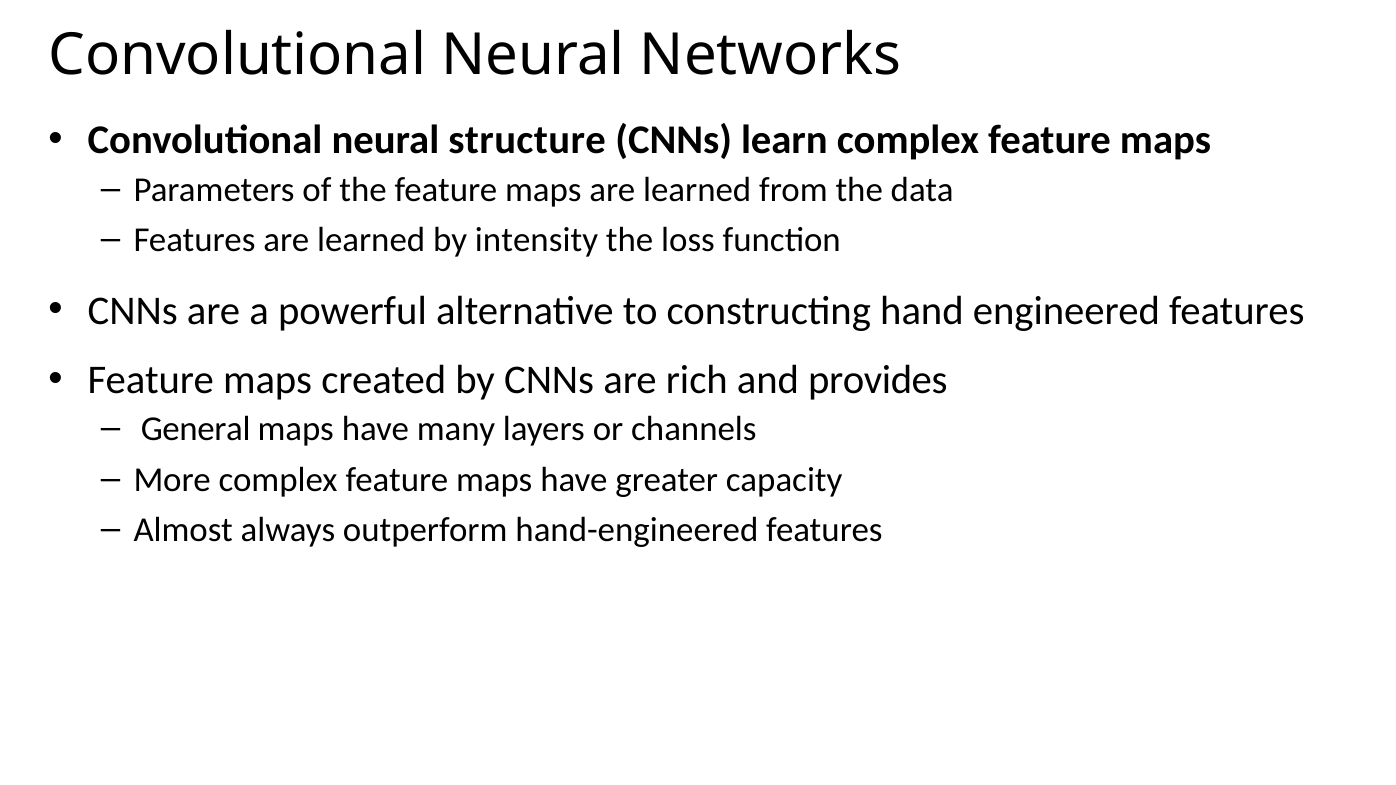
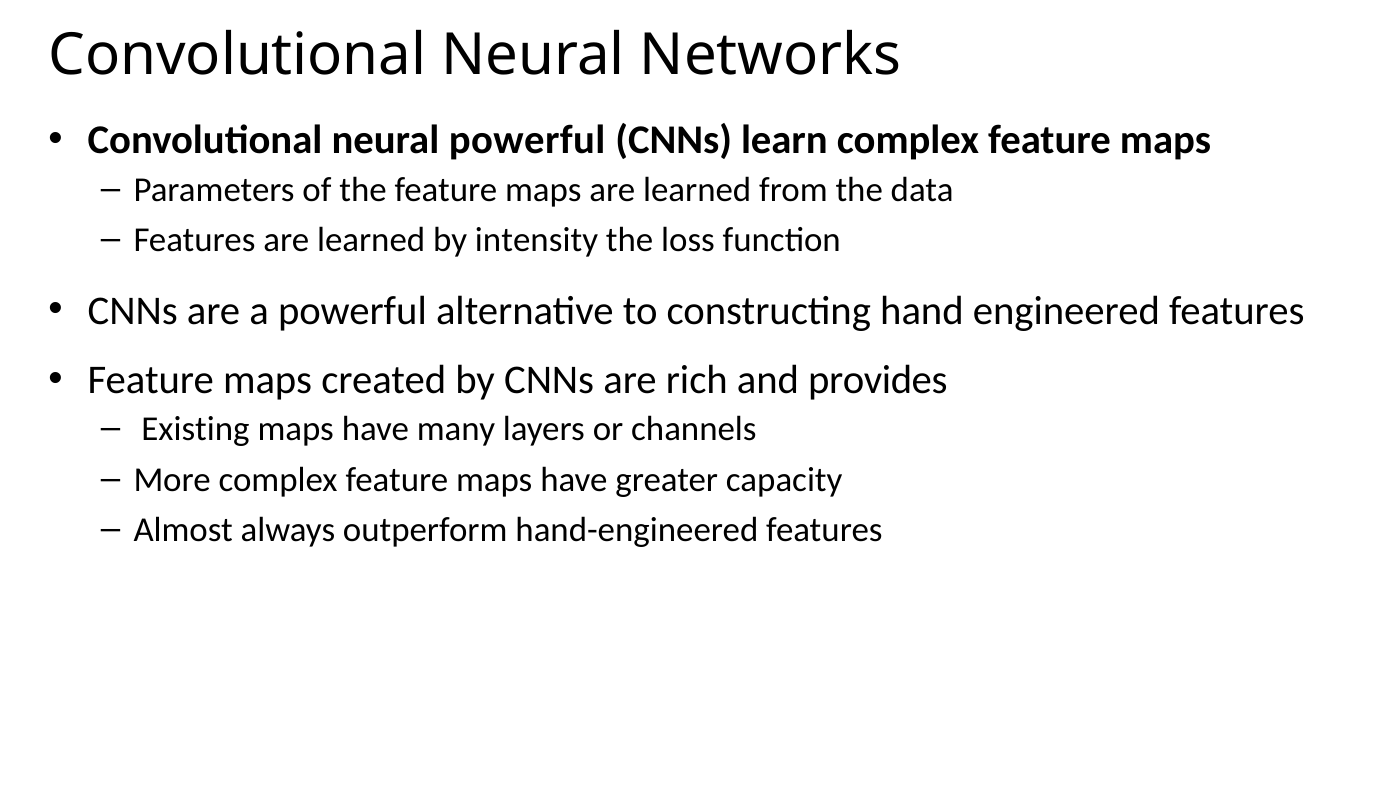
neural structure: structure -> powerful (527, 140)
General: General -> Existing (196, 429)
